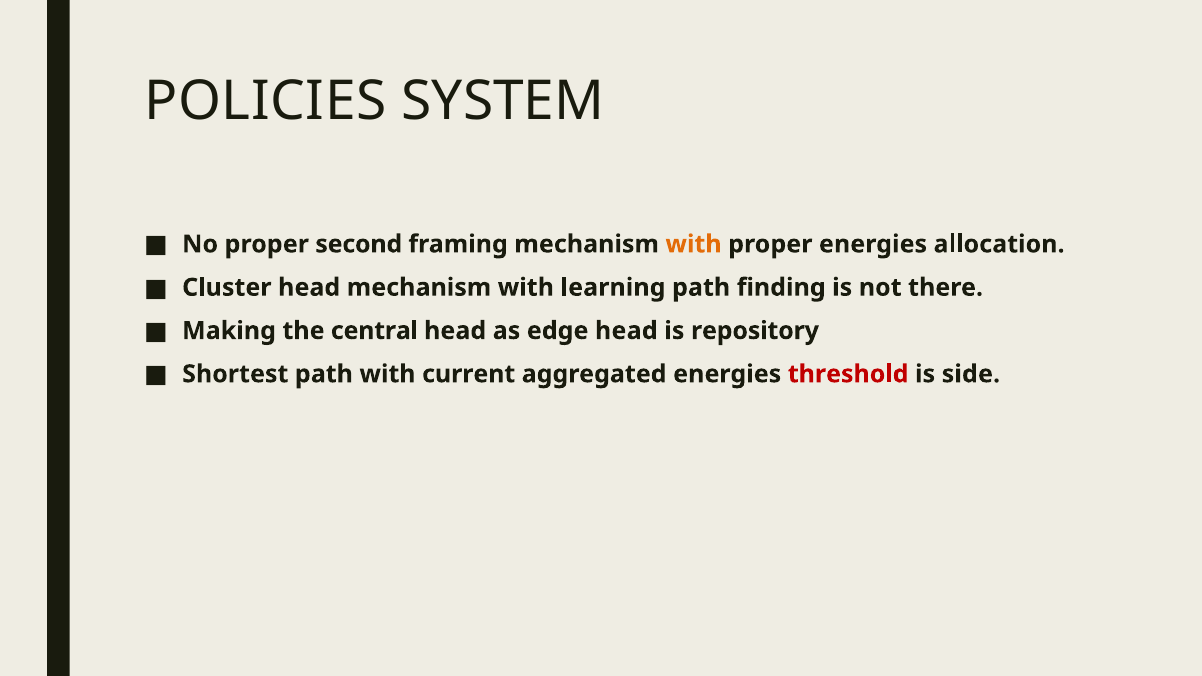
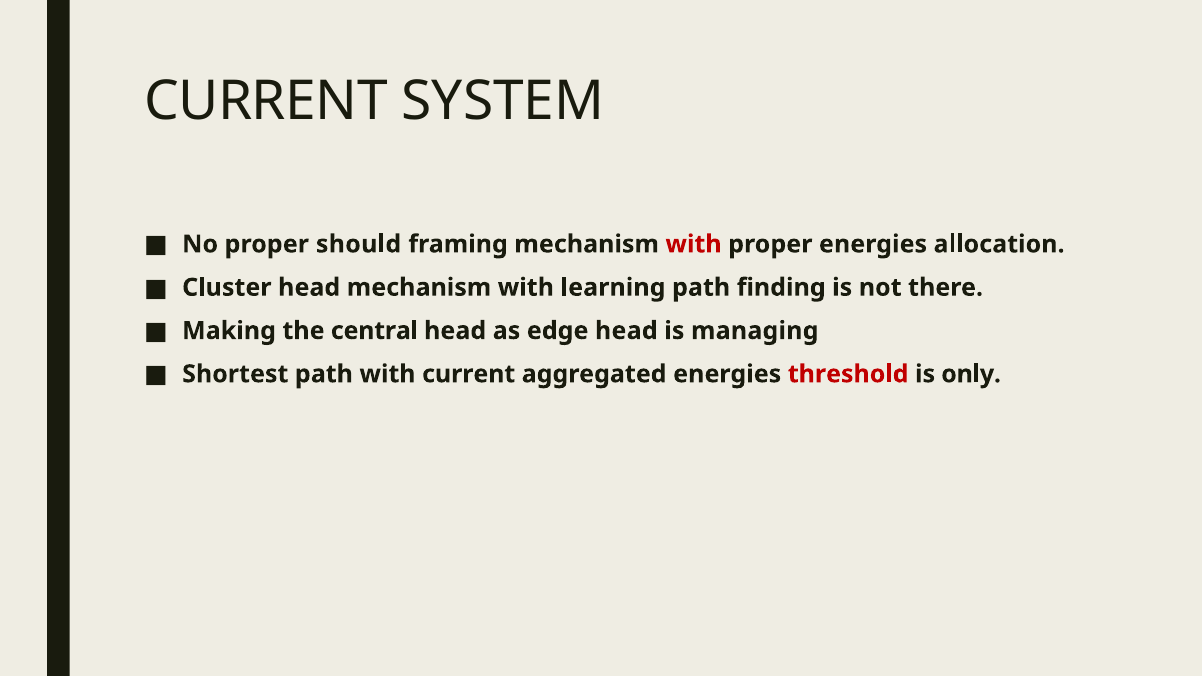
POLICIES: POLICIES -> CURRENT (266, 101)
second: second -> should (359, 244)
with colour: orange -> red (694, 244)
repository: repository -> managing (755, 331)
side: side -> only (971, 374)
